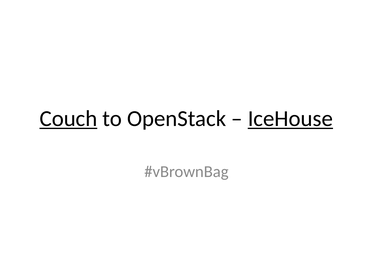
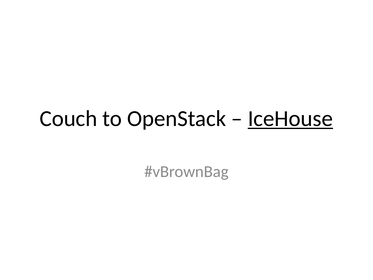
Couch underline: present -> none (68, 118)
